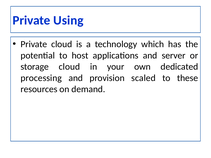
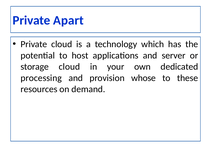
Using: Using -> Apart (68, 20)
scaled: scaled -> whose (144, 78)
